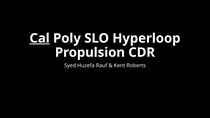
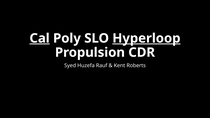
Hyperloop underline: none -> present (146, 38)
